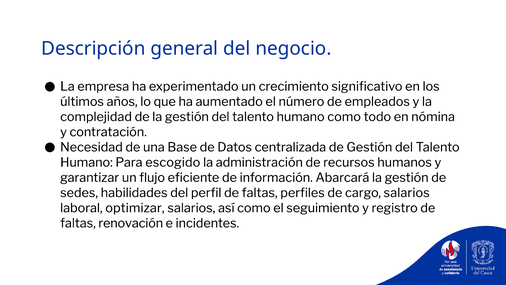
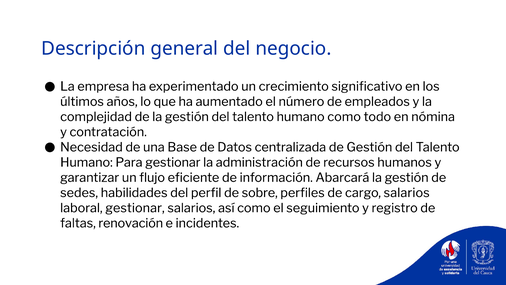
Para escogido: escogido -> gestionar (173, 162)
perfil de faltas: faltas -> sobre (260, 193)
laboral optimizar: optimizar -> gestionar (135, 208)
